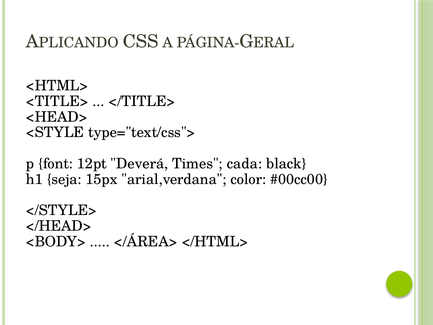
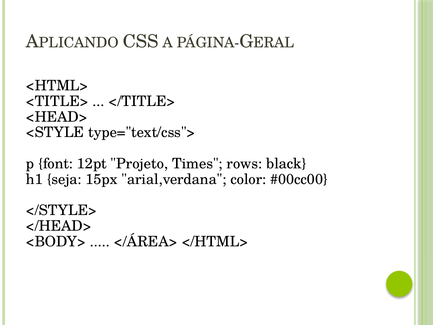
Deverá: Deverá -> Projeto (139, 164)
cada: cada -> rows (244, 164)
